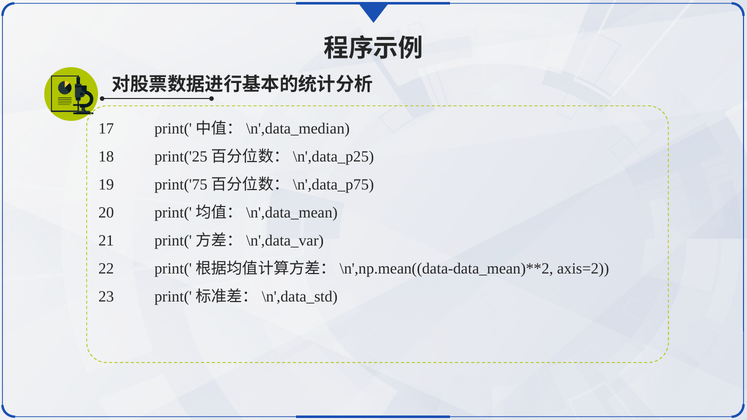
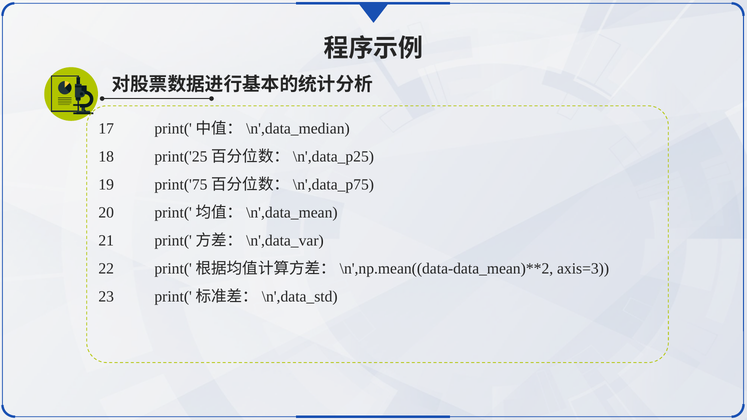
axis=2: axis=2 -> axis=3 (583, 269)
